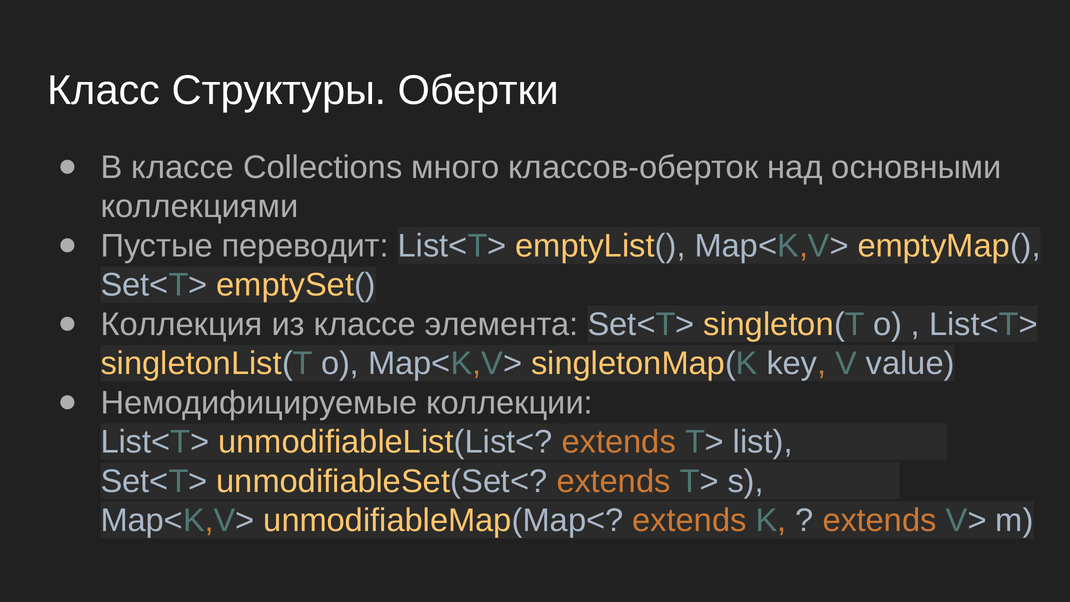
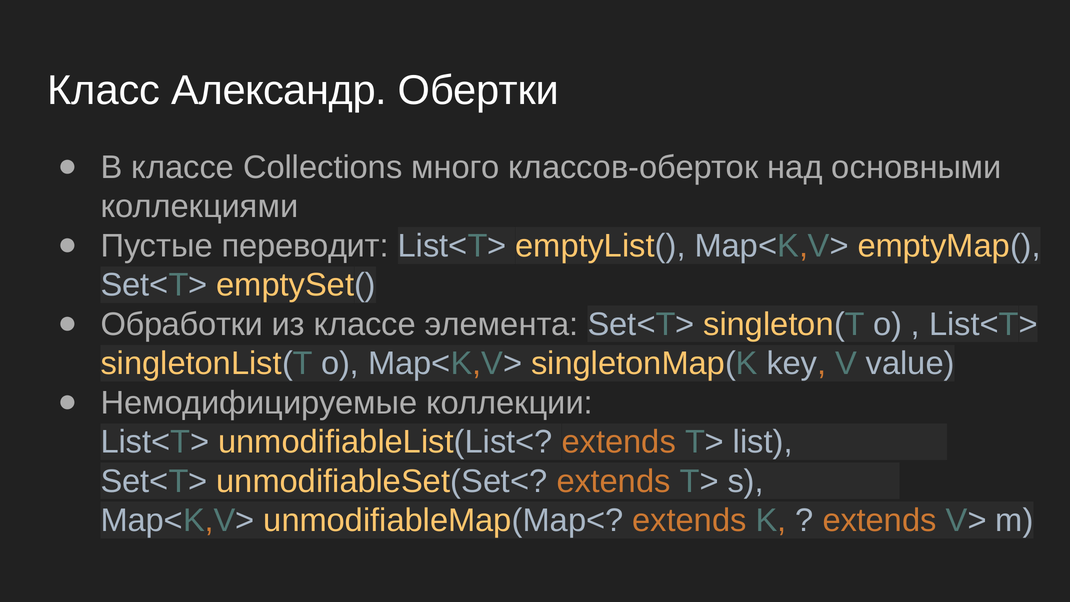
Структуры: Структуры -> Александр (279, 91)
Коллекция: Коллекция -> Обработки (182, 324)
